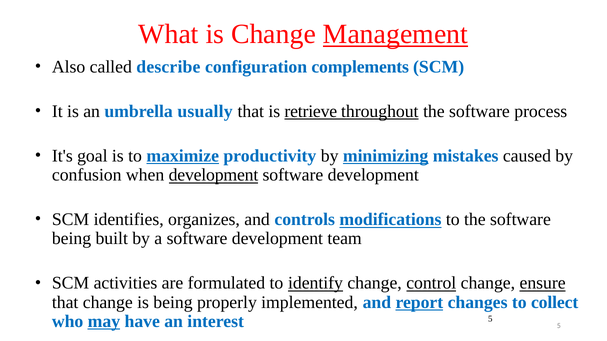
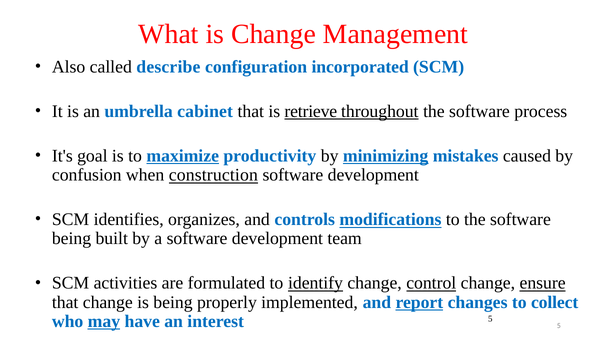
Management underline: present -> none (395, 34)
complements: complements -> incorporated (360, 67)
usually: usually -> cabinet (205, 112)
when development: development -> construction (213, 175)
